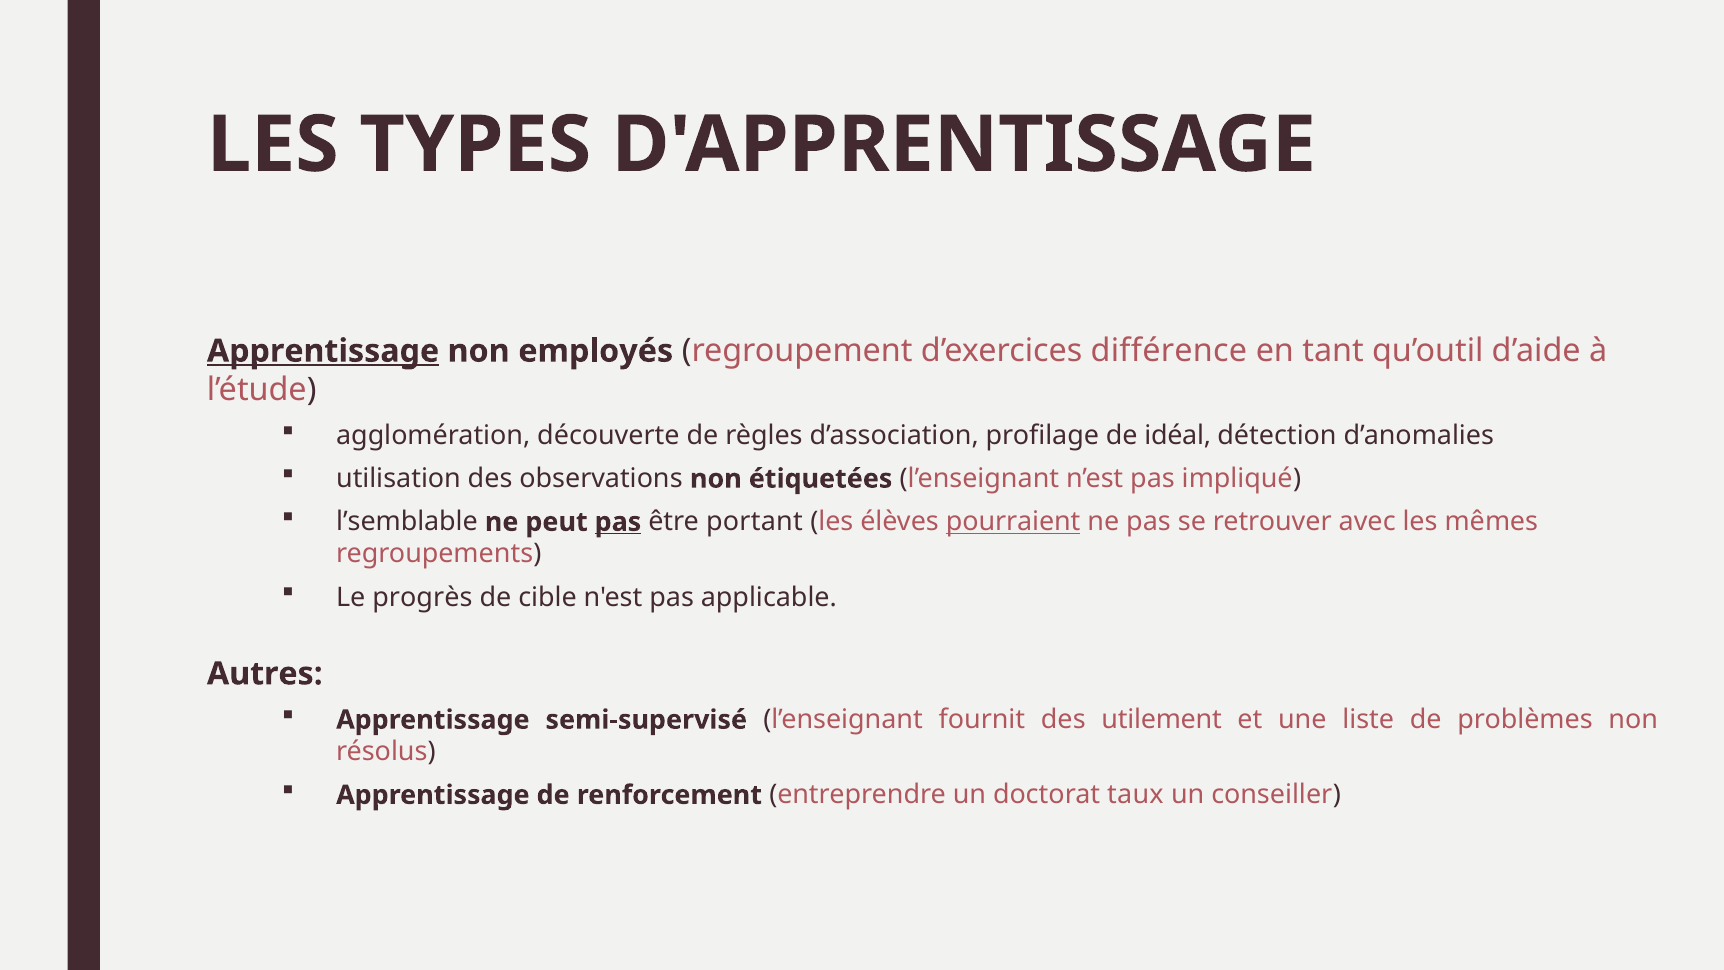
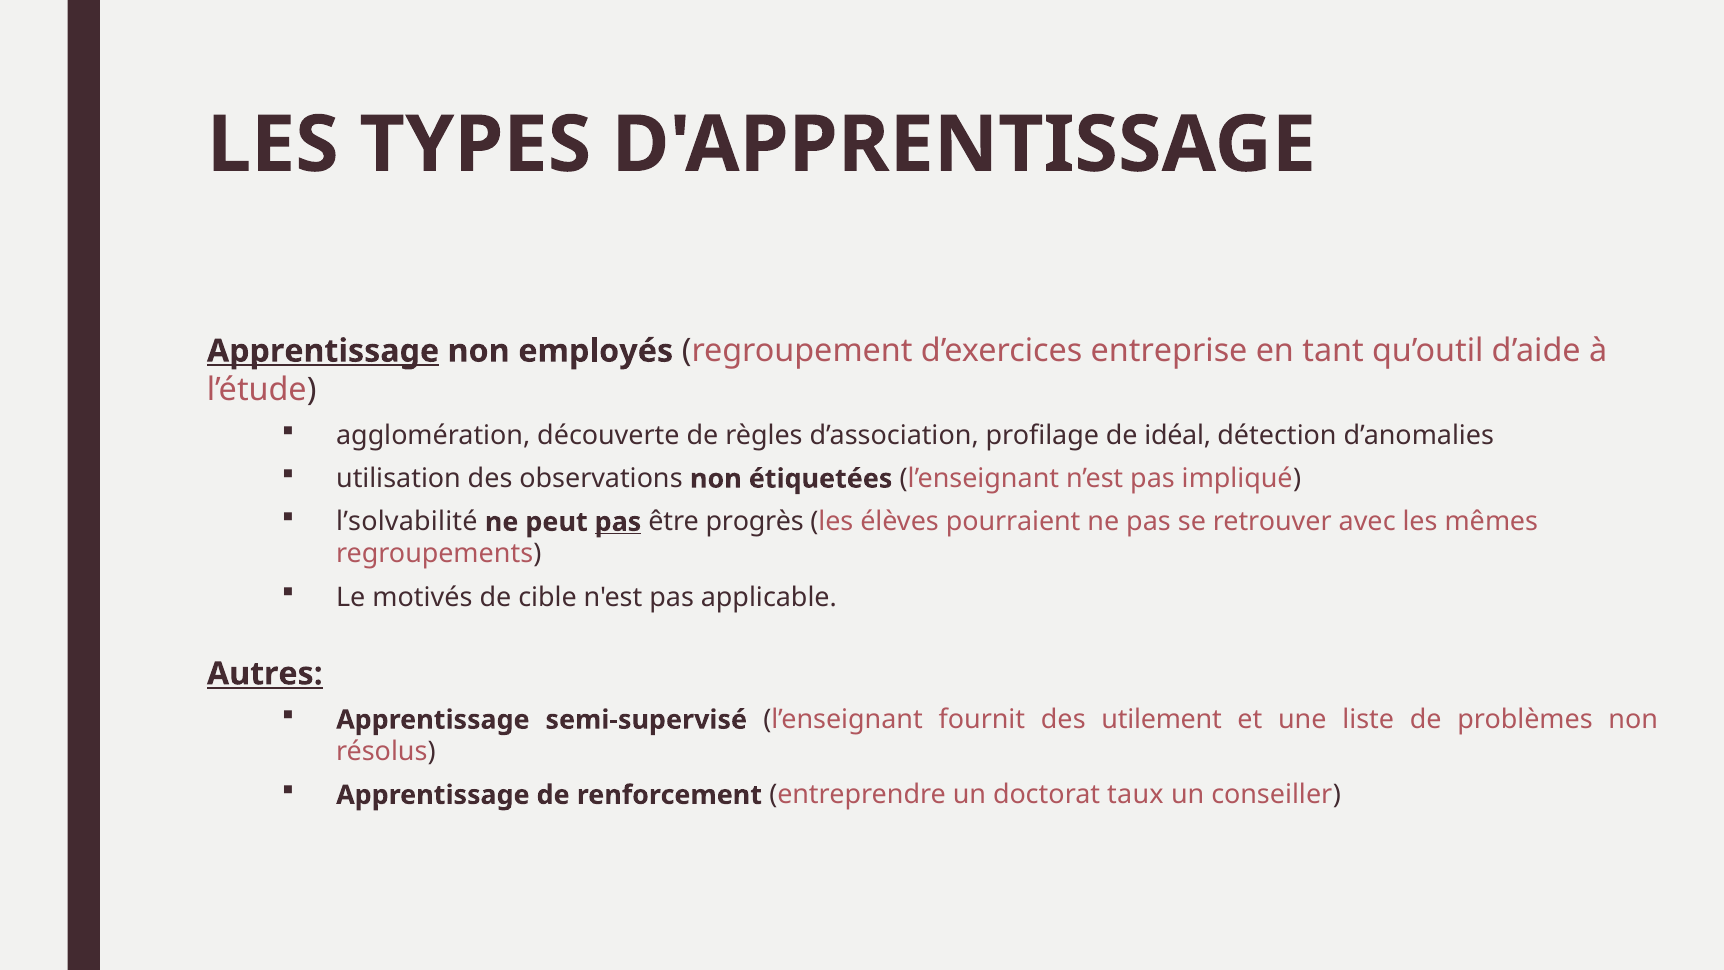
différence: différence -> entreprise (1169, 351)
l’semblable: l’semblable -> l’solvabilité (407, 522)
portant: portant -> progrès (755, 522)
pourraient underline: present -> none (1013, 522)
progrès: progrès -> motivés (422, 597)
Autres underline: none -> present (265, 674)
